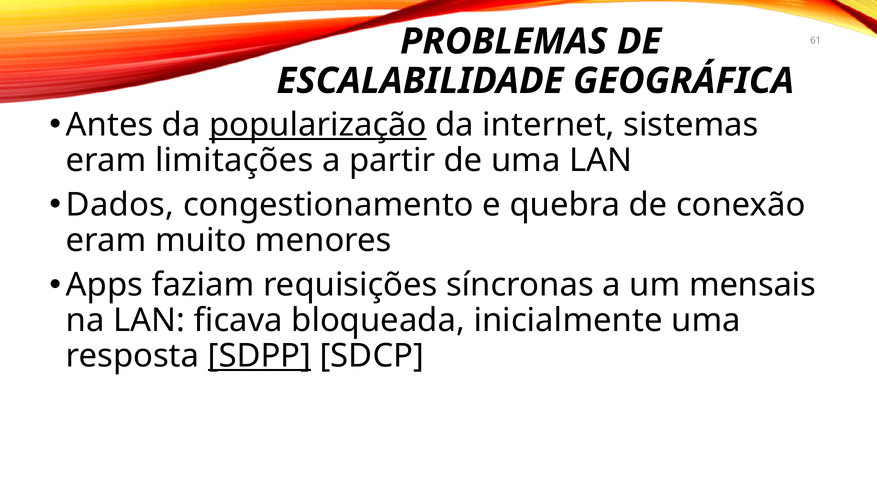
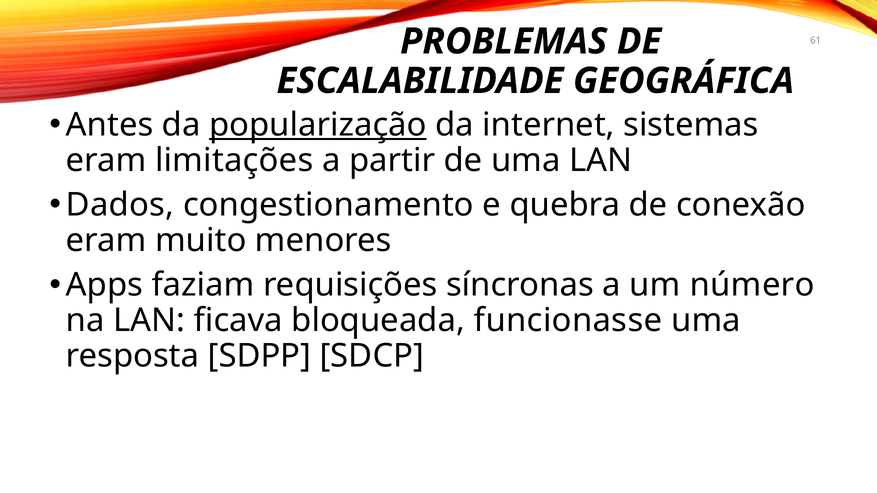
mensais: mensais -> número (752, 285)
inicialmente: inicialmente -> funcionasse (568, 321)
SDPP underline: present -> none (259, 356)
